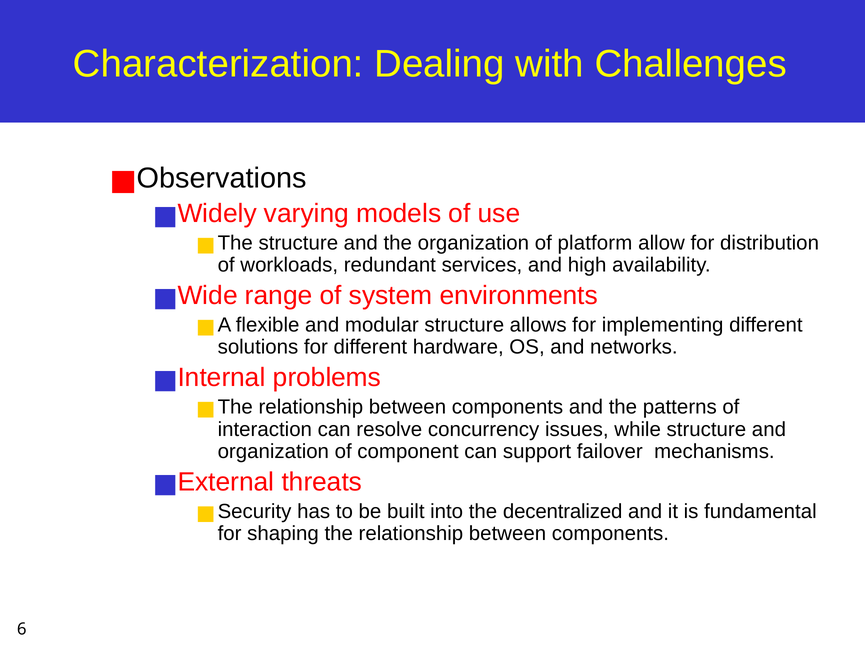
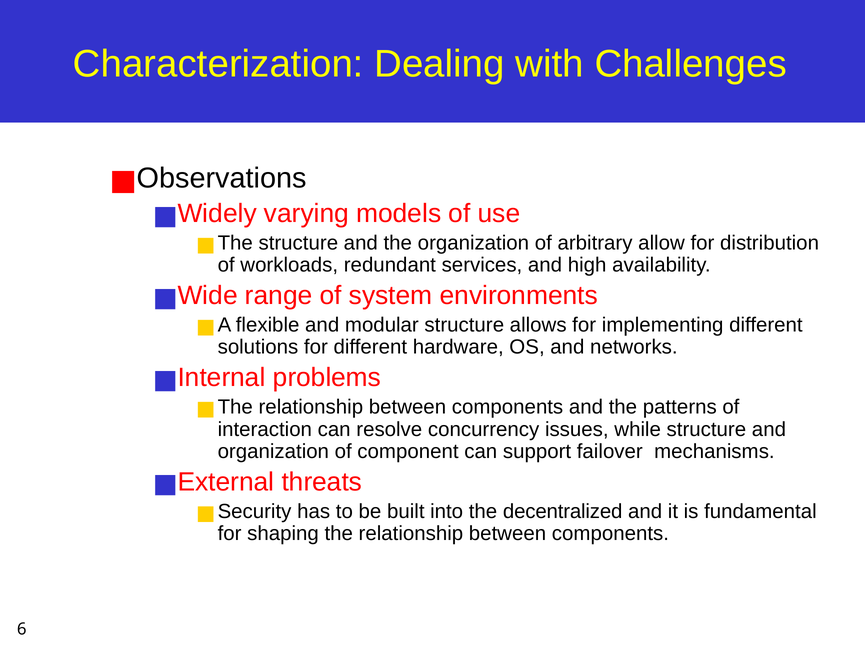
platform: platform -> arbitrary (595, 243)
